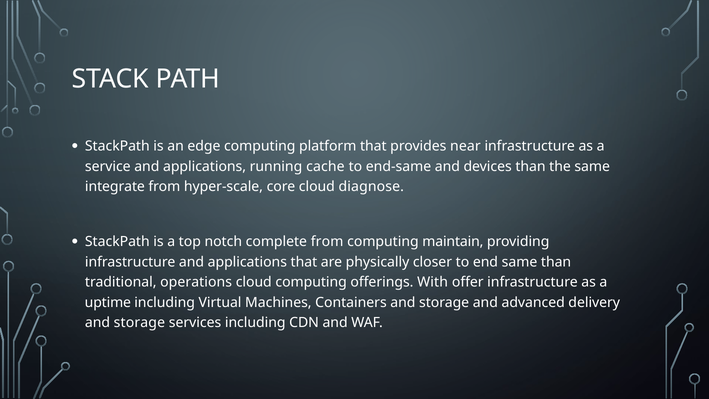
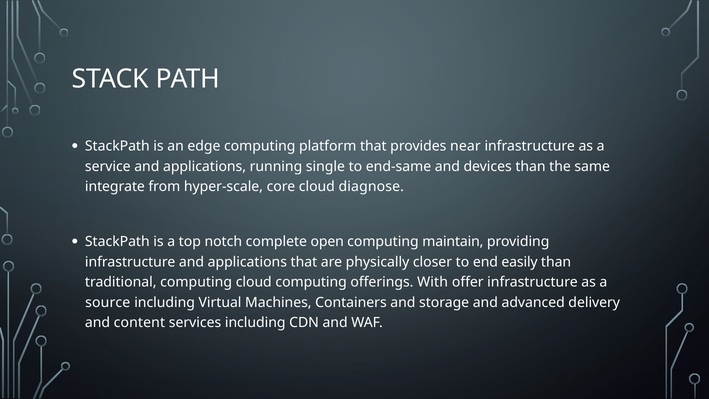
cache: cache -> single (325, 166)
complete from: from -> open (327, 242)
end same: same -> easily (520, 262)
traditional operations: operations -> computing (196, 282)
uptime: uptime -> source (108, 302)
storage: storage -> content (139, 322)
